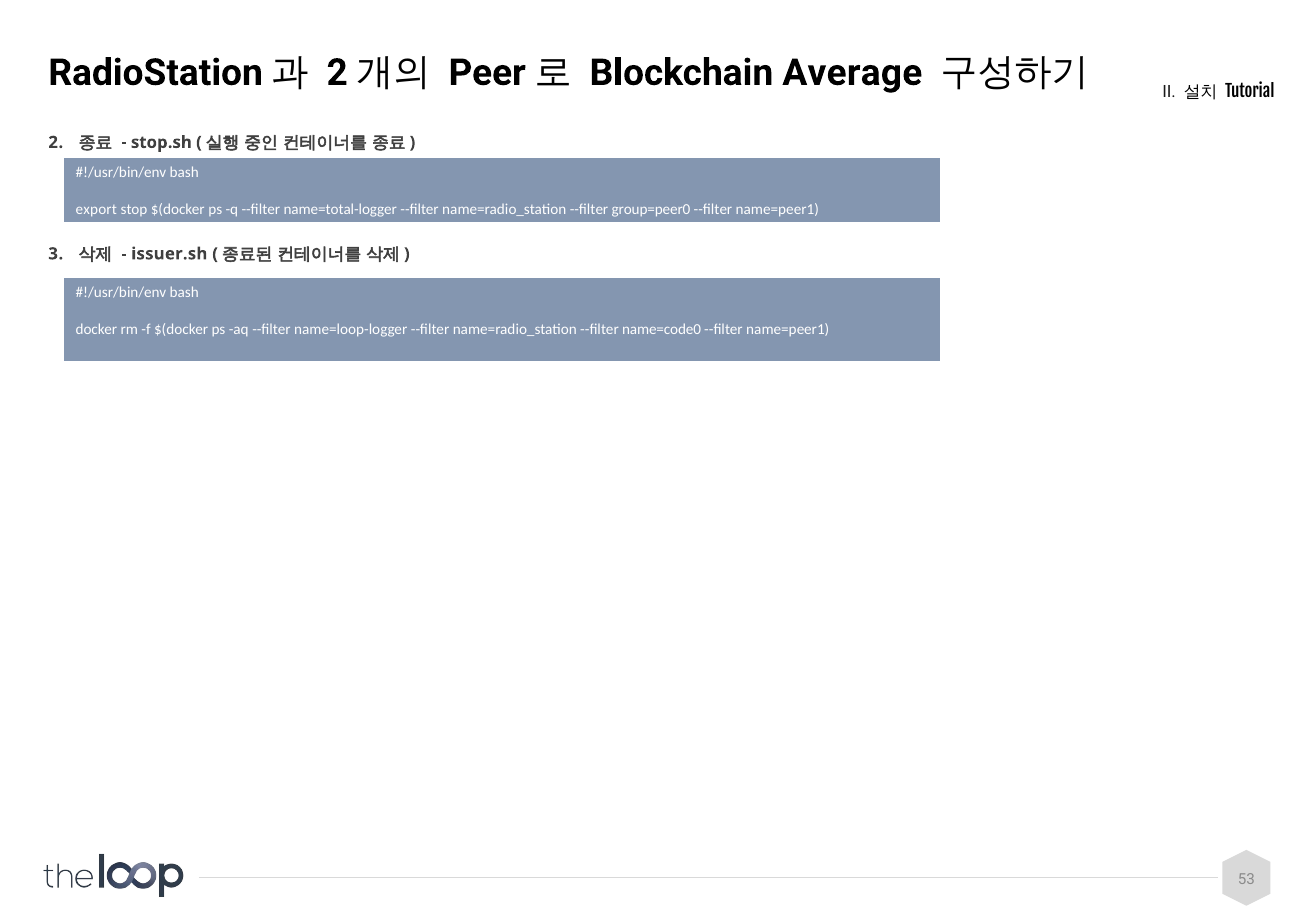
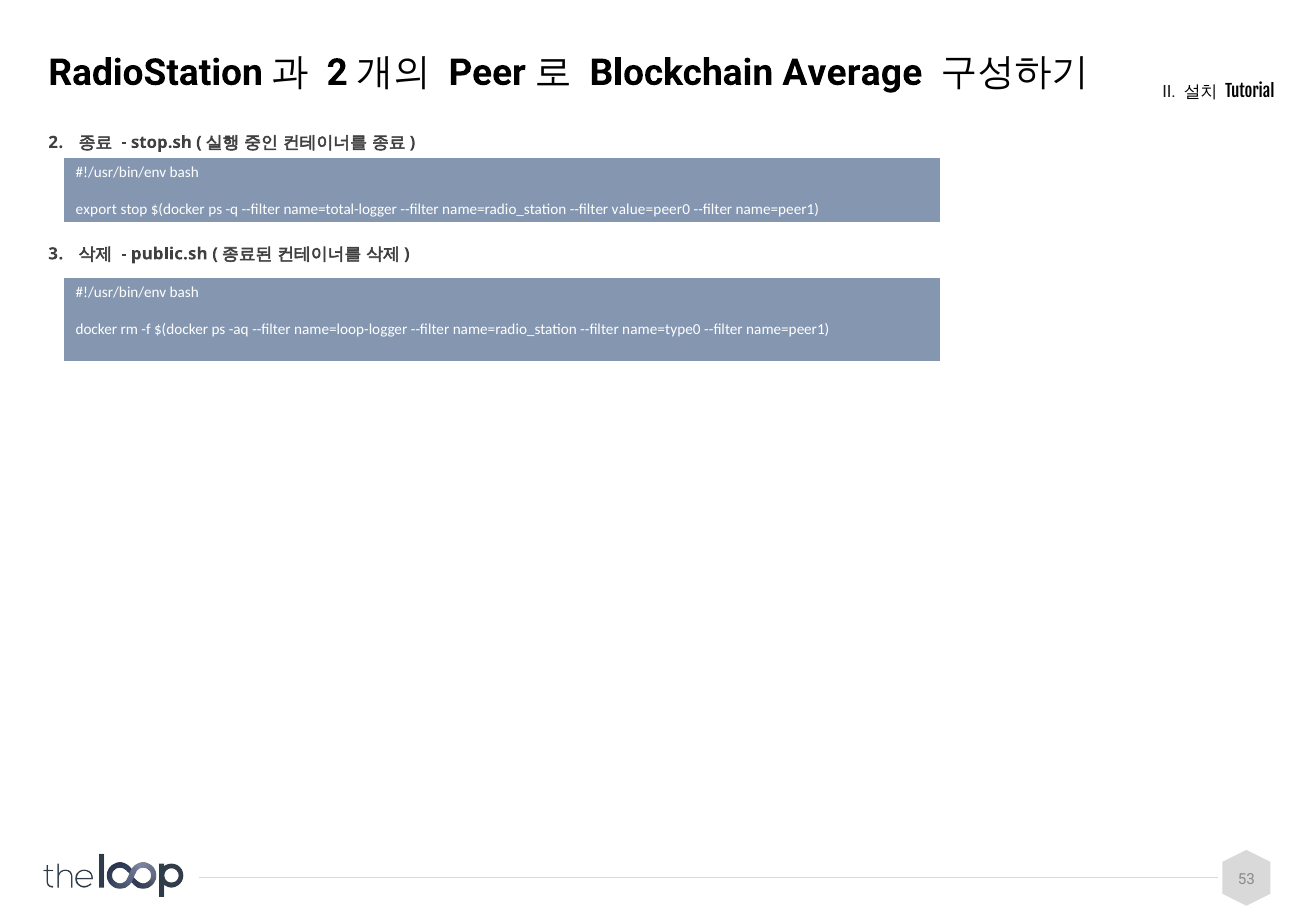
group=peer0: group=peer0 -> value=peer0 (651, 209)
issuer.sh: issuer.sh -> public.sh (169, 254)
name=code0: name=code0 -> name=type0 (661, 330)
